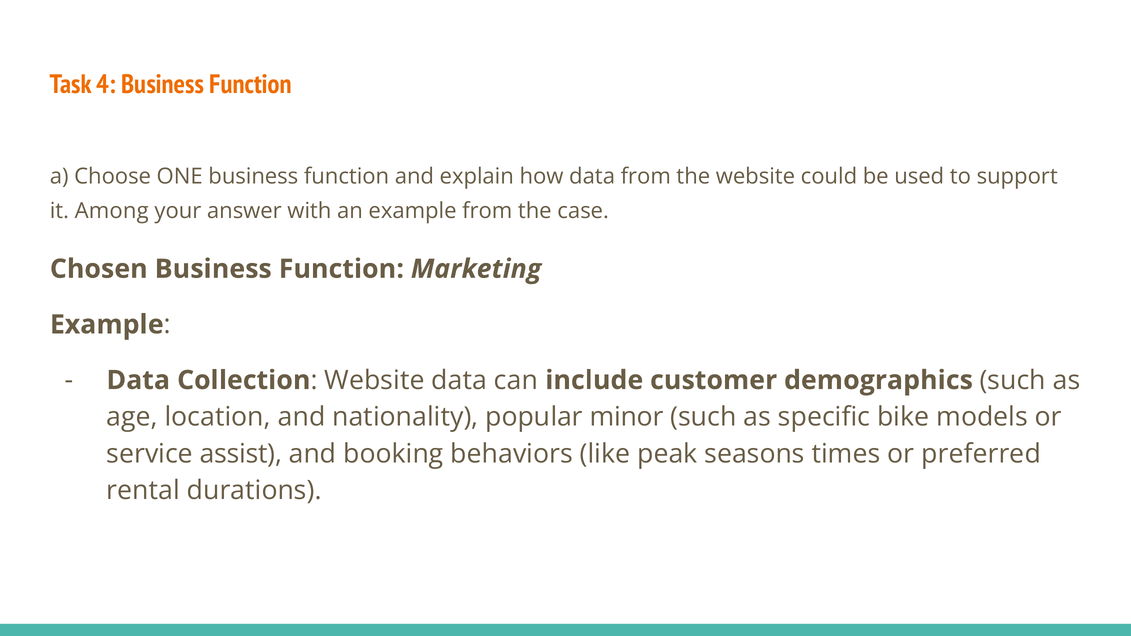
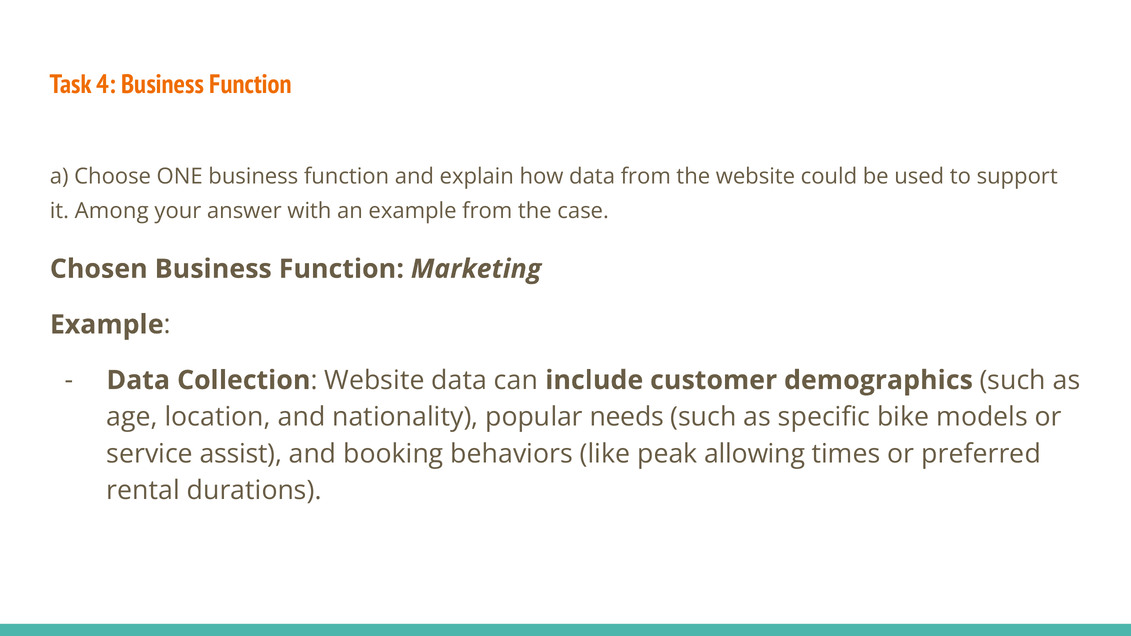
minor: minor -> needs (627, 417)
seasons: seasons -> allowing (755, 454)
